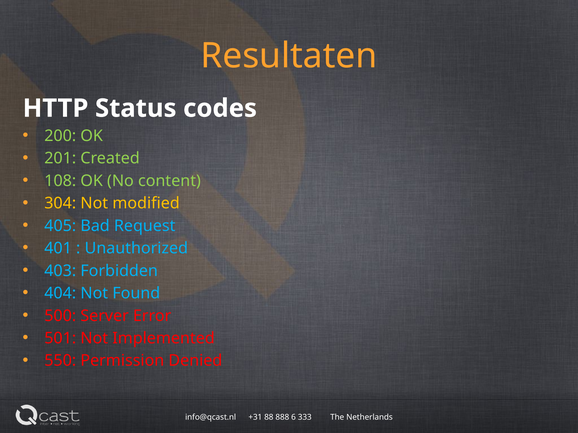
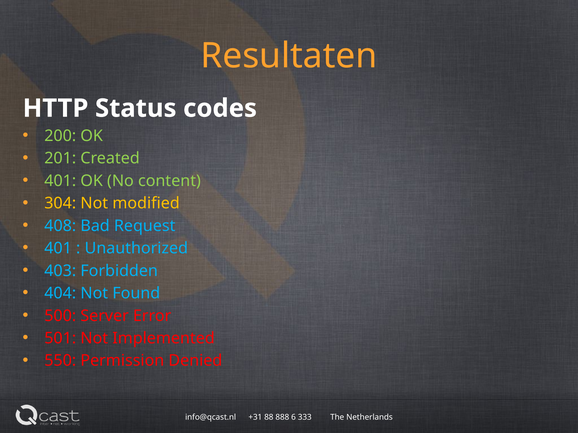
108: 108 -> 401 (60, 181)
405: 405 -> 408 (60, 226)
